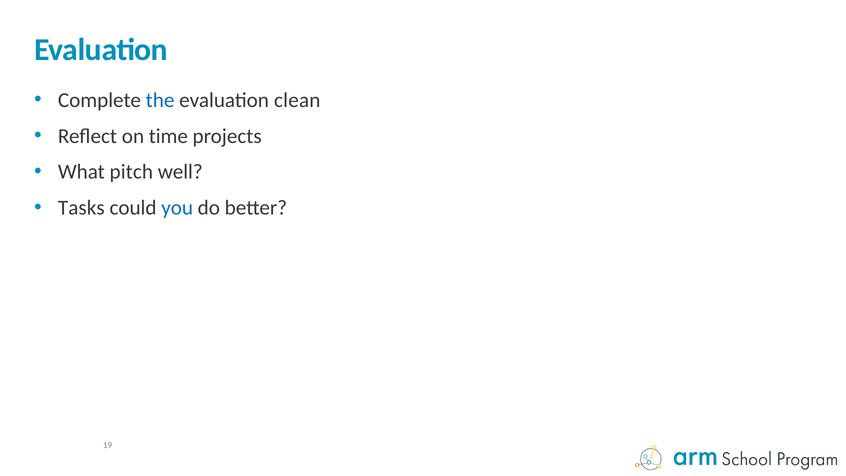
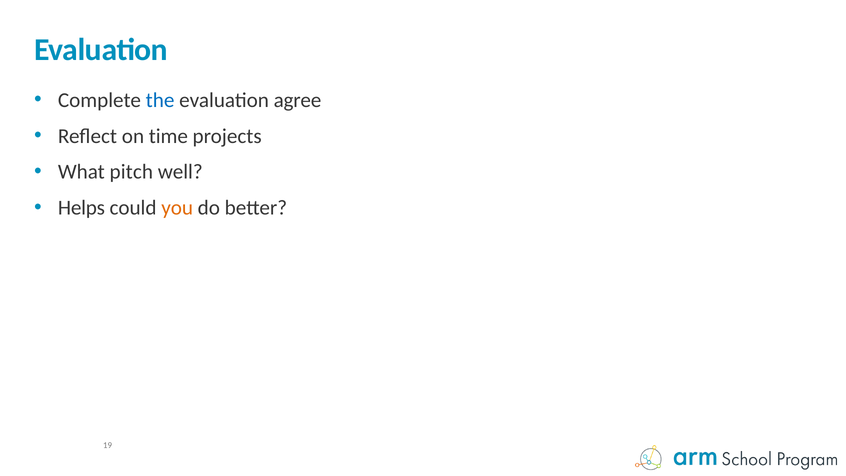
clean: clean -> agree (297, 100)
Tasks: Tasks -> Helps (81, 208)
you colour: blue -> orange (177, 208)
